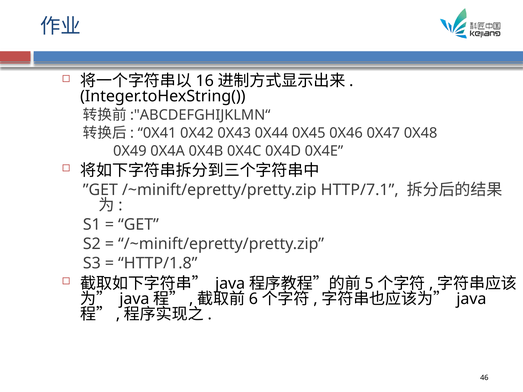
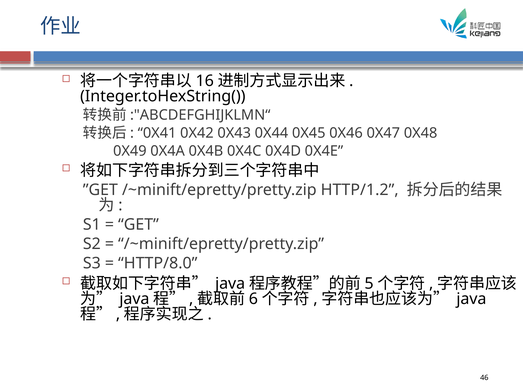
HTTP/7.1: HTTP/7.1 -> HTTP/1.2 (360, 190)
HTTP/1.8: HTTP/1.8 -> HTTP/8.0 (158, 263)
